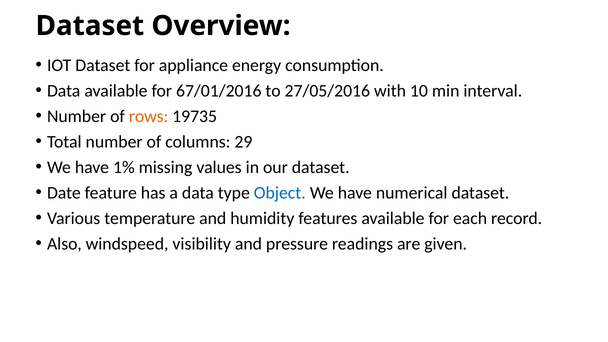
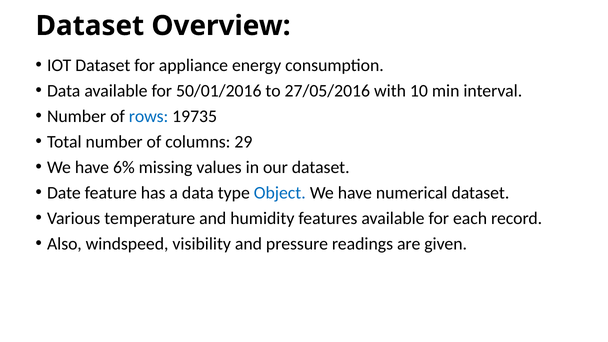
67/01/2016: 67/01/2016 -> 50/01/2016 (219, 91)
rows colour: orange -> blue (149, 116)
1%: 1% -> 6% (124, 167)
